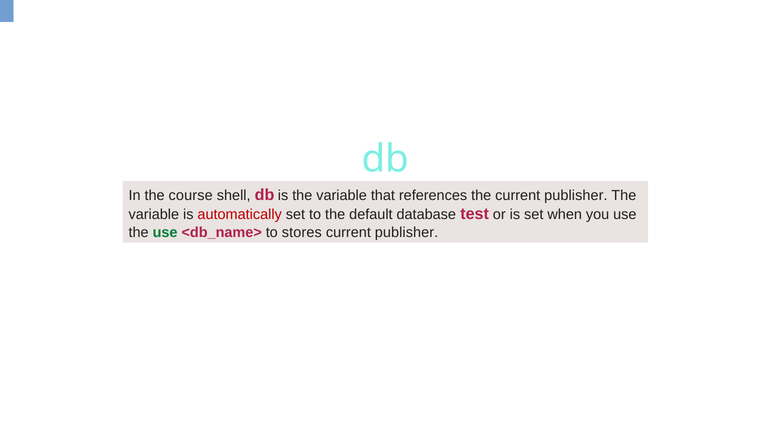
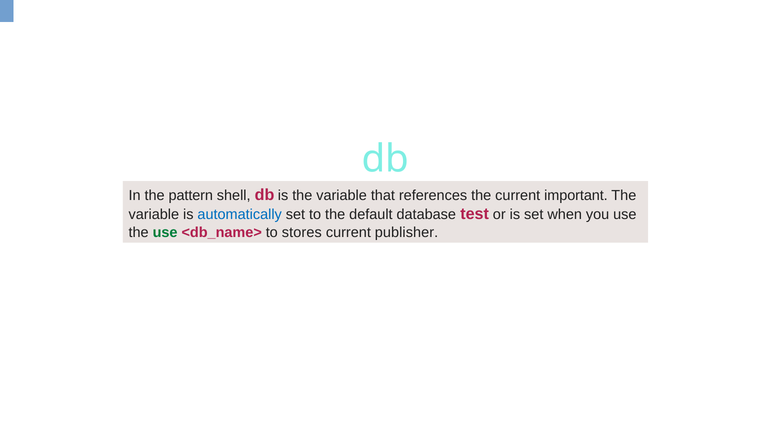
course: course -> pattern (191, 195)
the current publisher: publisher -> important (576, 195)
automatically colour: red -> blue (240, 214)
